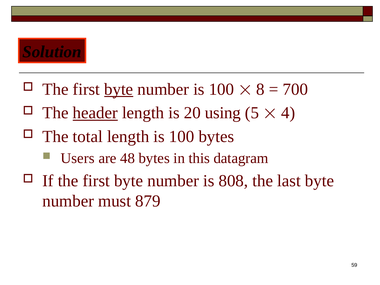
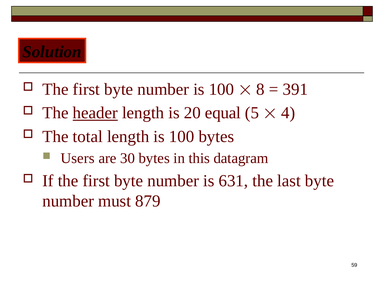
byte underline: present -> none (119, 89)
700: 700 -> 391 (295, 89)
using: using -> equal (223, 113)
48: 48 -> 30 (128, 158)
808: 808 -> 631 (233, 181)
